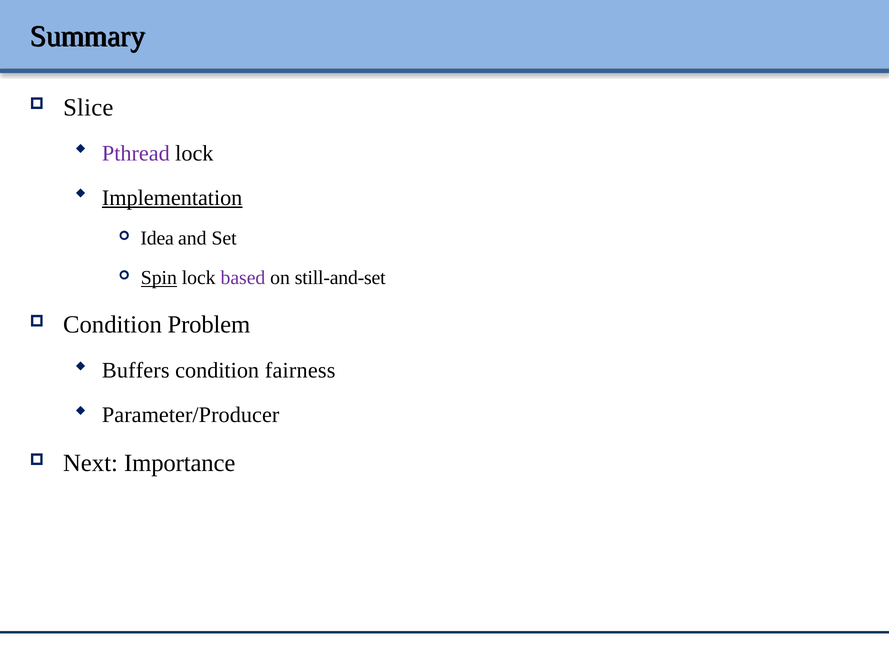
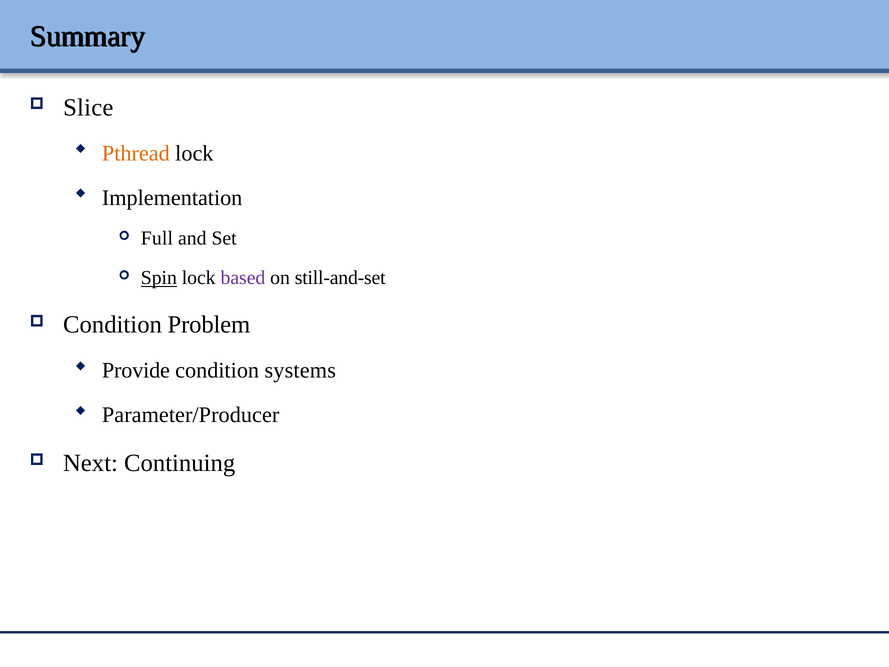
Pthread colour: purple -> orange (136, 153)
Implementation underline: present -> none (172, 198)
Idea: Idea -> Full (157, 238)
Buffers: Buffers -> Provide (136, 370)
fairness: fairness -> systems (300, 370)
Importance: Importance -> Continuing (180, 463)
